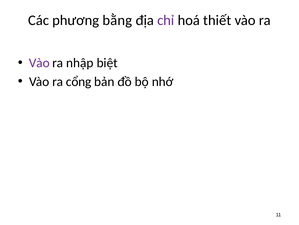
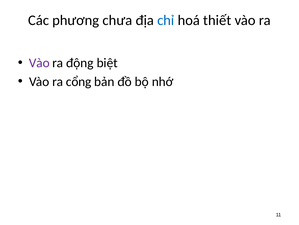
bằng: bằng -> chưa (117, 20)
chỉ colour: purple -> blue (166, 20)
nhập: nhập -> động (80, 63)
